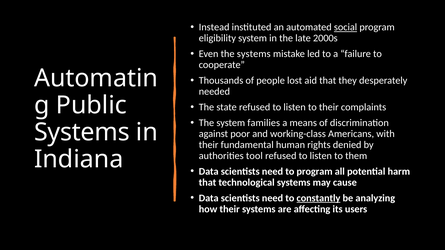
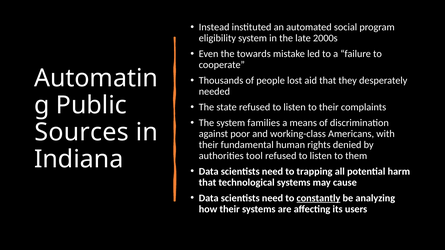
social underline: present -> none (346, 27)
the systems: systems -> towards (254, 54)
Systems: Systems -> Sources (82, 133)
to program: program -> trapping (315, 172)
